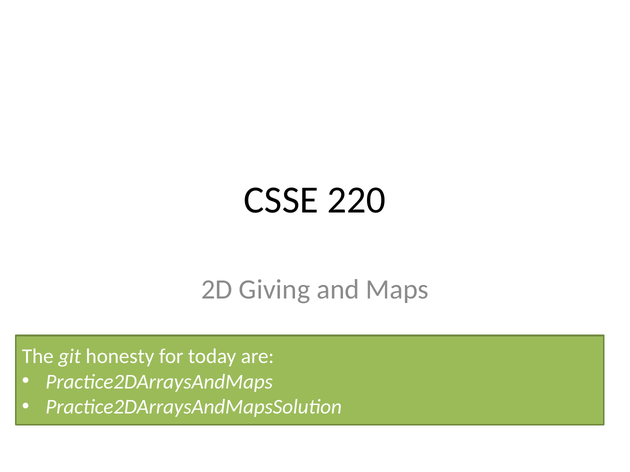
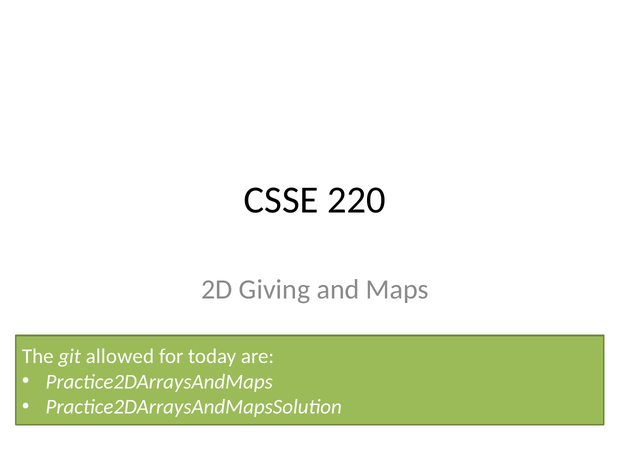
honesty: honesty -> allowed (120, 357)
